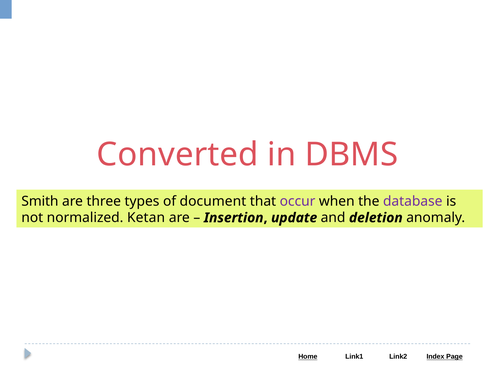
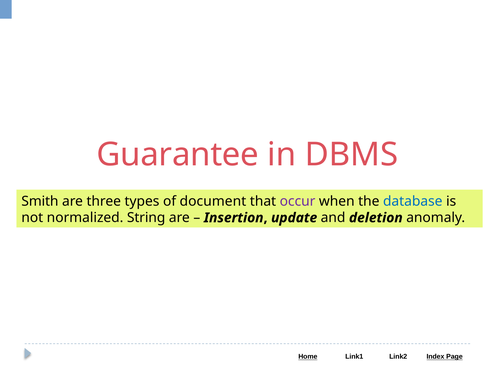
Converted: Converted -> Guarantee (178, 155)
database colour: purple -> blue (413, 201)
Ketan: Ketan -> String (146, 218)
